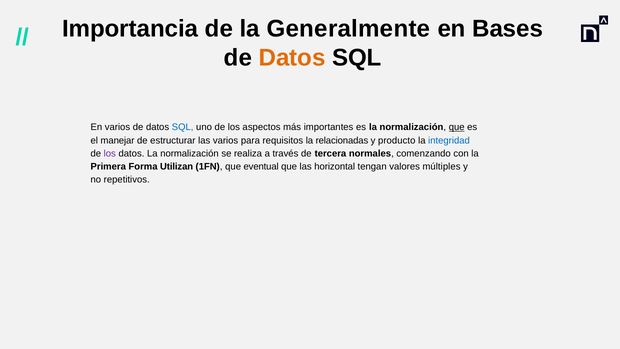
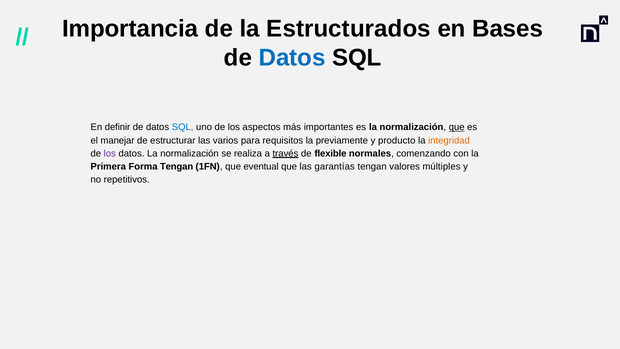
Generalmente: Generalmente -> Estructurados (349, 29)
Datos colour: orange -> blue (292, 58)
En varios: varios -> definir (118, 127)
relacionadas: relacionadas -> previamente (342, 140)
integridad colour: blue -> orange (449, 140)
través underline: none -> present (285, 153)
tercera: tercera -> flexible (330, 153)
Forma Utilizan: Utilizan -> Tengan (177, 166)
horizontal: horizontal -> garantías (335, 166)
